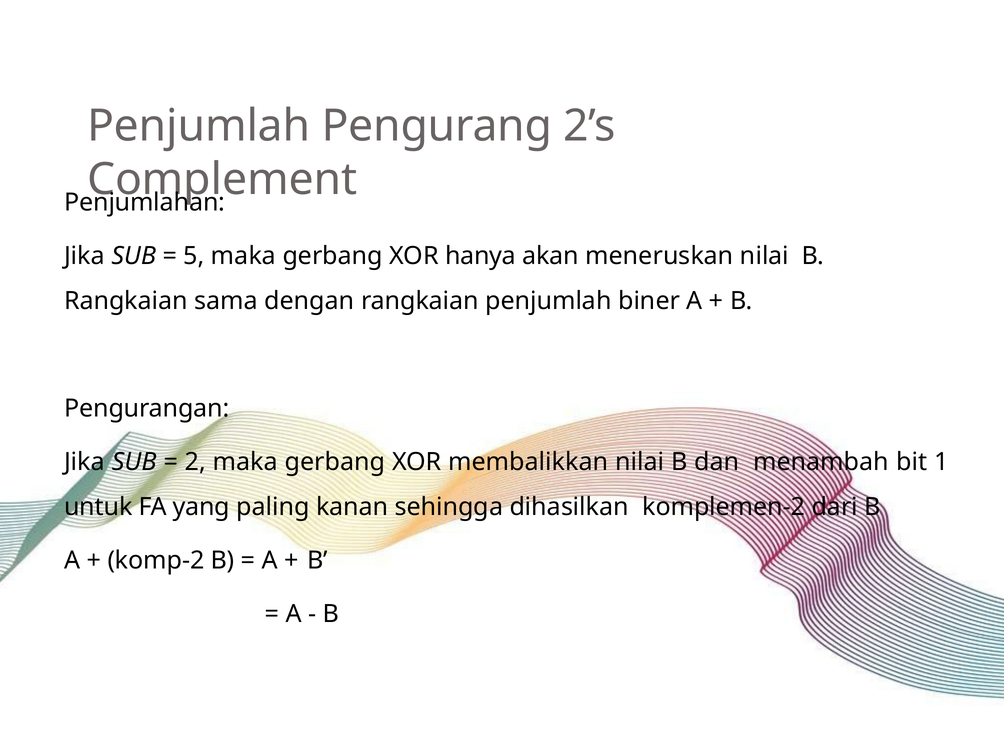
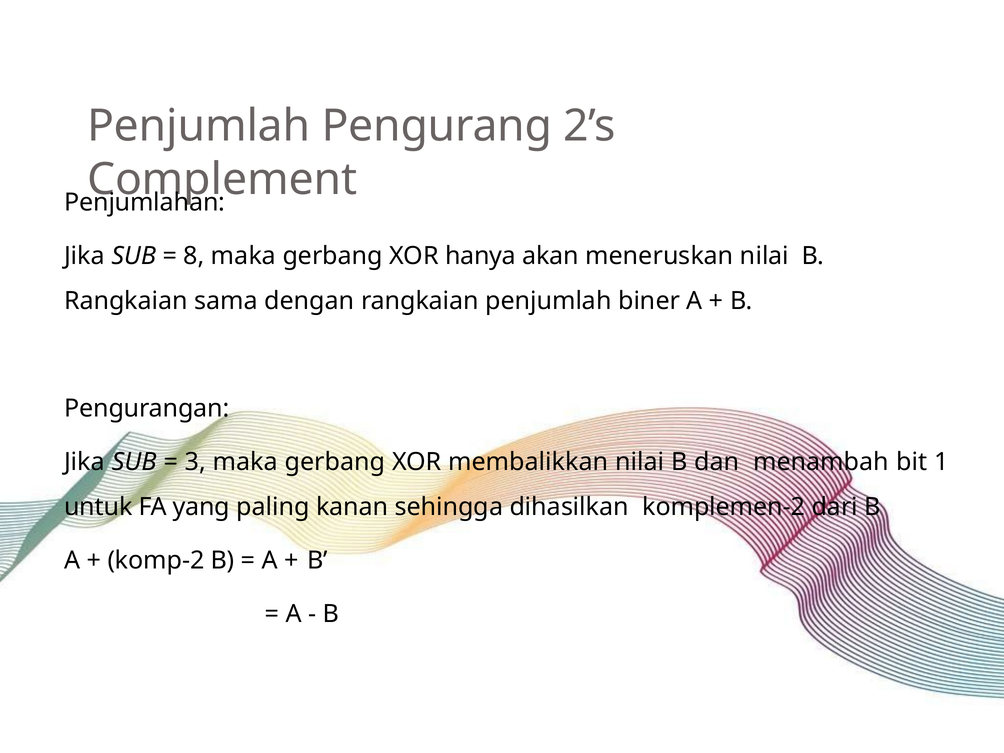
5: 5 -> 8 (194, 256)
2: 2 -> 3 (195, 462)
